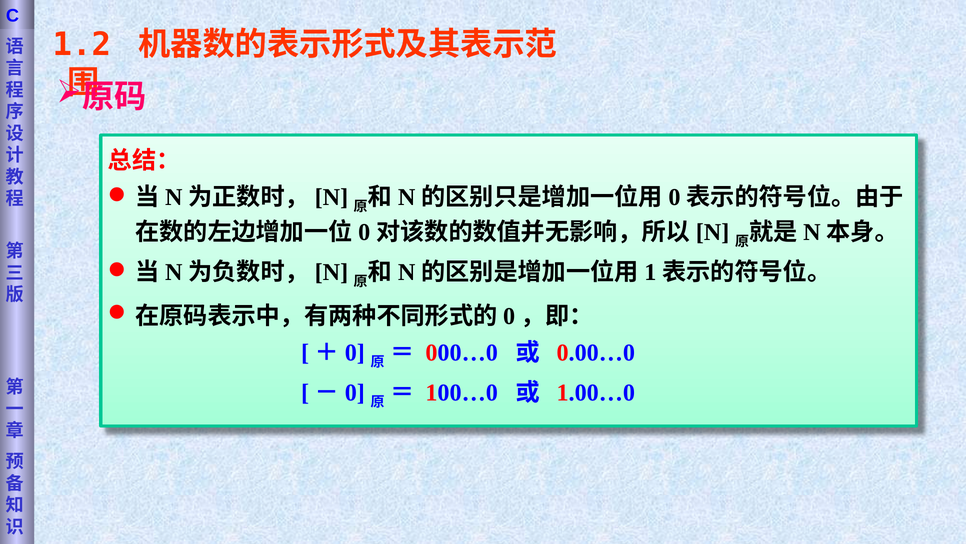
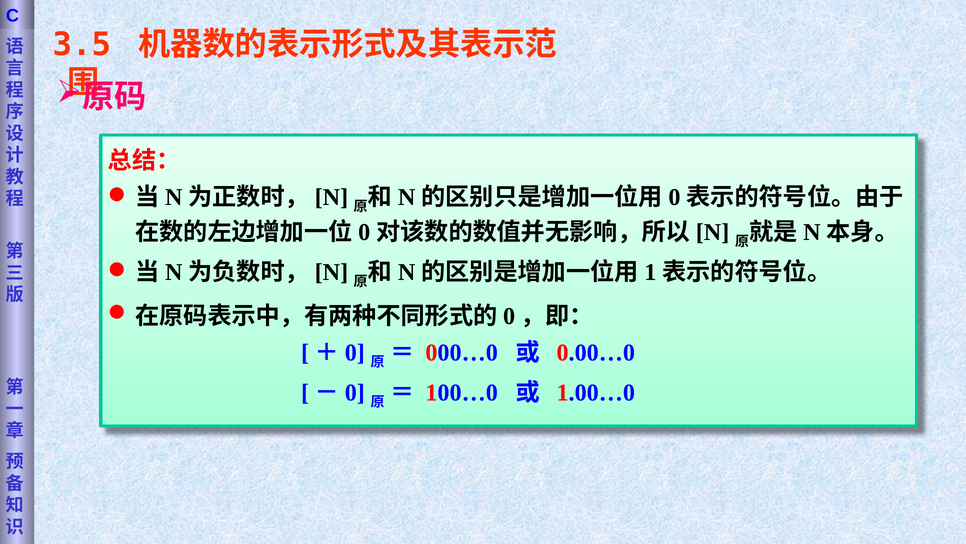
1.2: 1.2 -> 3.5 (82, 44)
